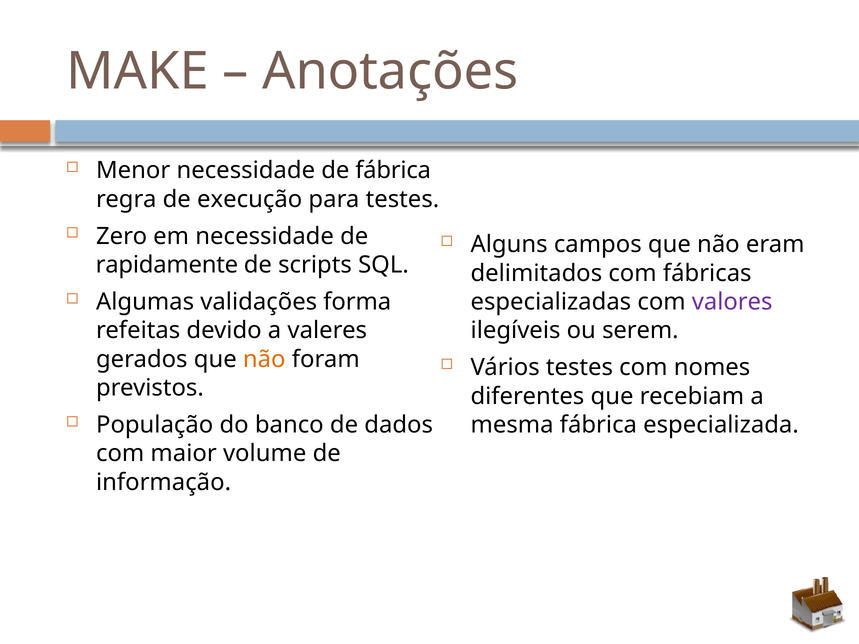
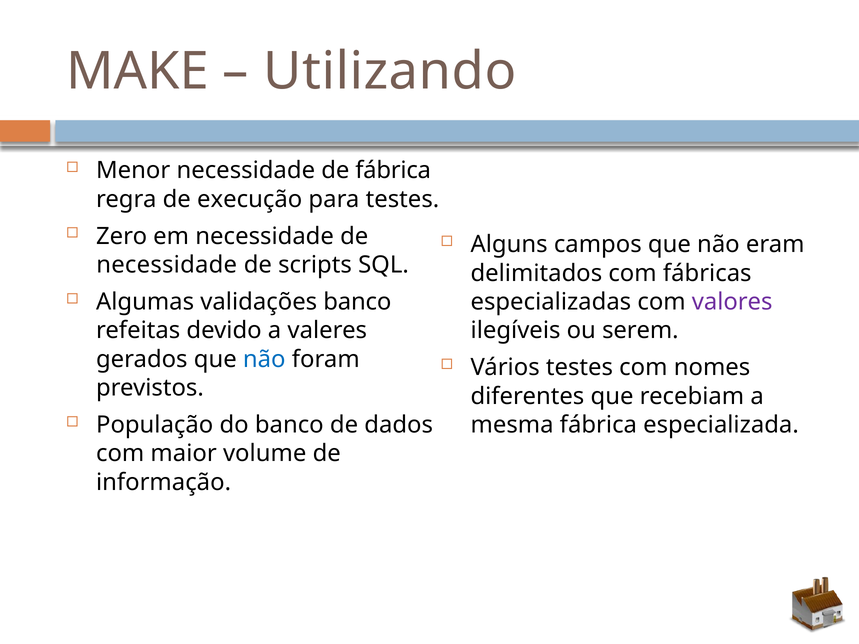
Anotações: Anotações -> Utilizando (390, 72)
rapidamente: rapidamente -> necessidade (167, 265)
validações forma: forma -> banco (357, 302)
não colour: orange -> blue (264, 359)
